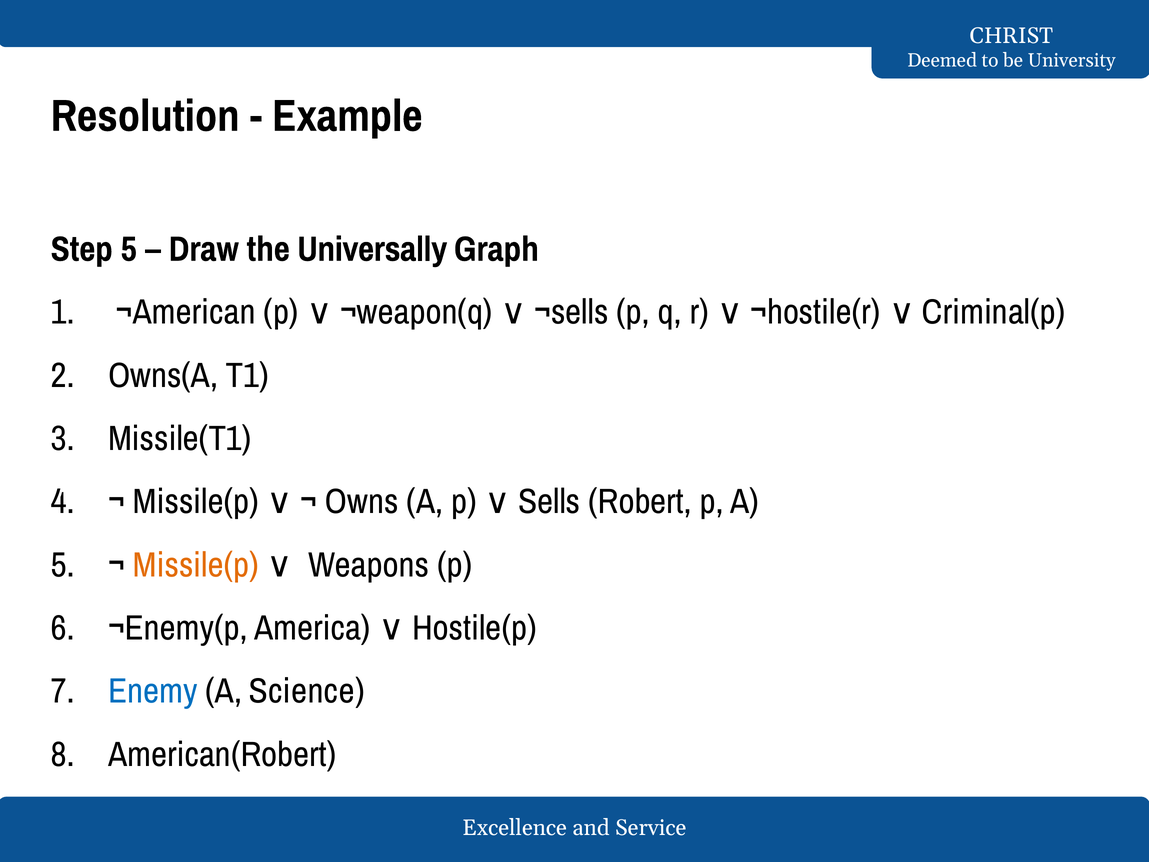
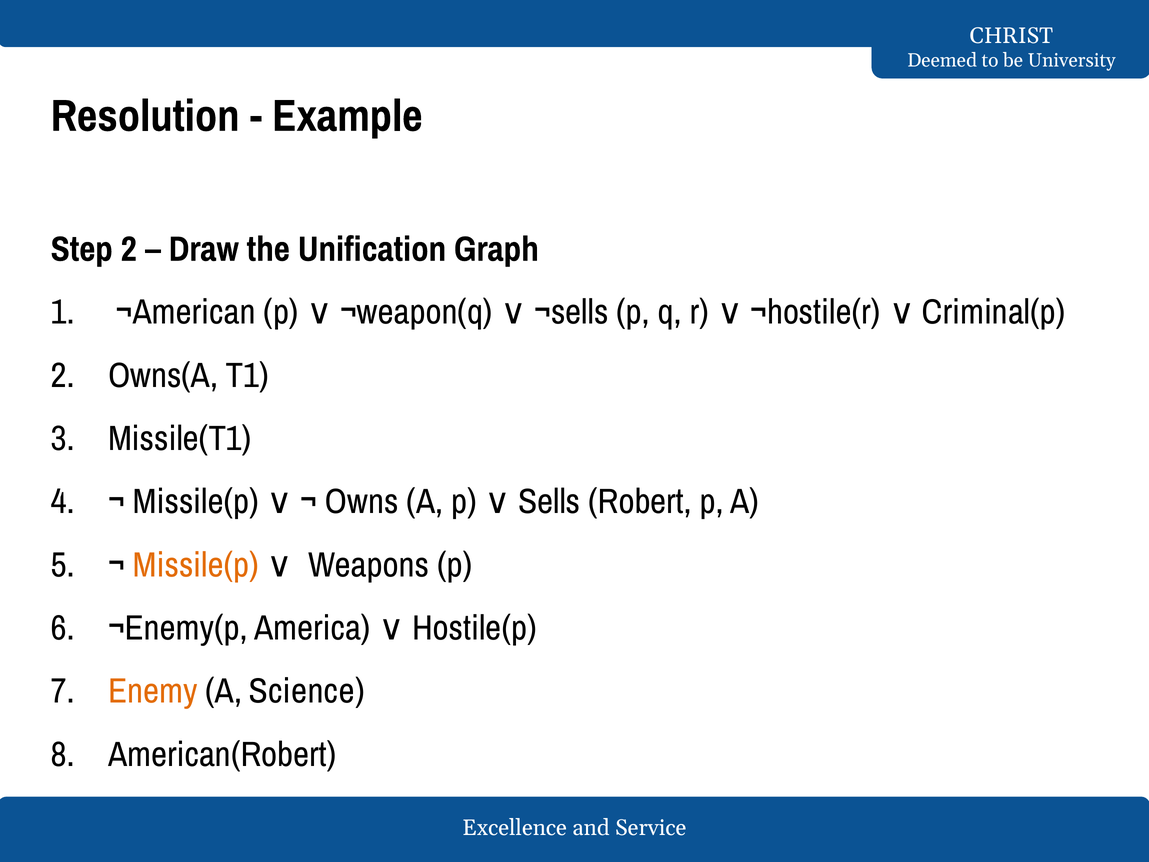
Step 5: 5 -> 2 (129, 249)
Universally: Universally -> Unification (372, 249)
Enemy colour: blue -> orange (153, 691)
